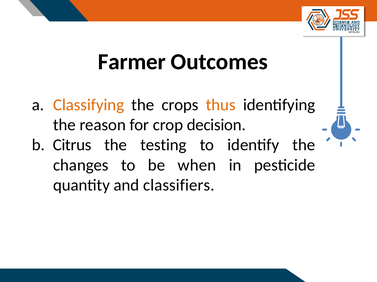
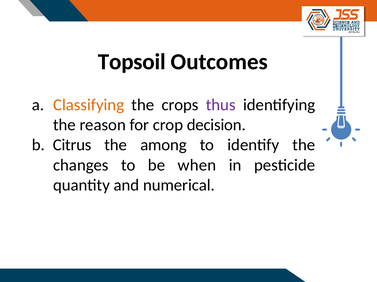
Farmer: Farmer -> Topsoil (132, 62)
thus colour: orange -> purple (221, 105)
testing: testing -> among (164, 145)
classifiers: classifiers -> numerical (179, 186)
